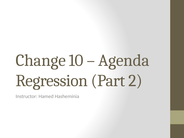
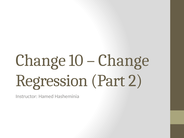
Agenda: Agenda -> Change (124, 60)
